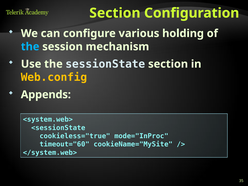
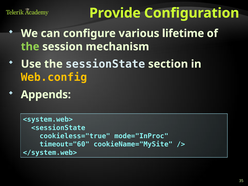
Section: Section -> Provide (115, 13)
holding: holding -> lifetime (183, 33)
the colour: light blue -> light green (30, 47)
